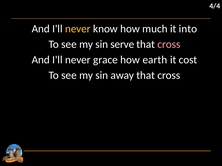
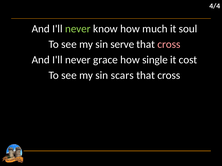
never colour: yellow -> light green (78, 29)
into: into -> soul (188, 29)
earth: earth -> single (155, 60)
away: away -> scars (122, 75)
